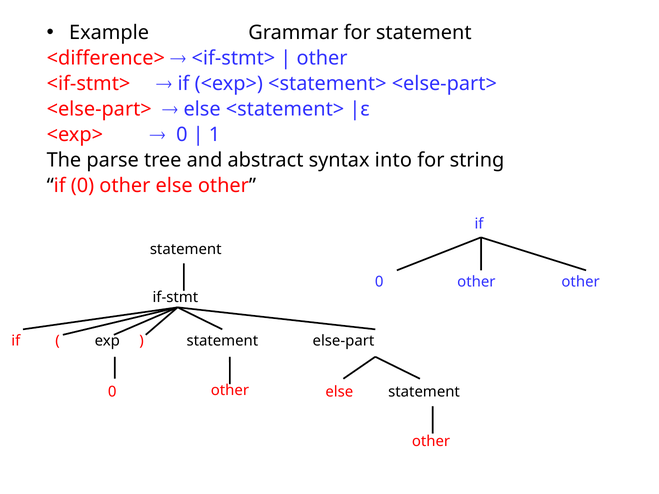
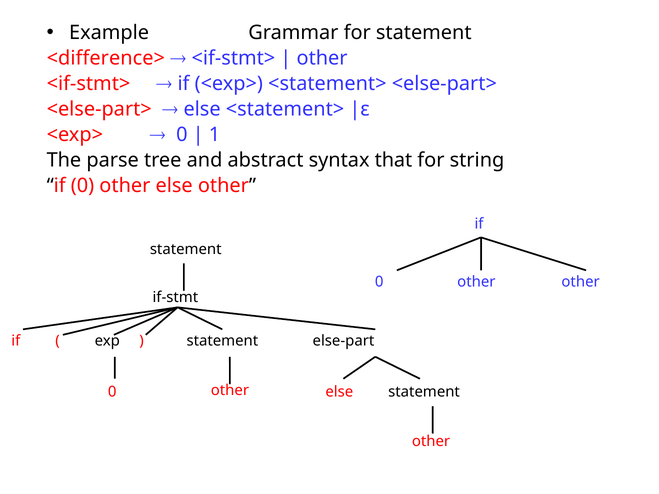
into: into -> that (393, 160)
